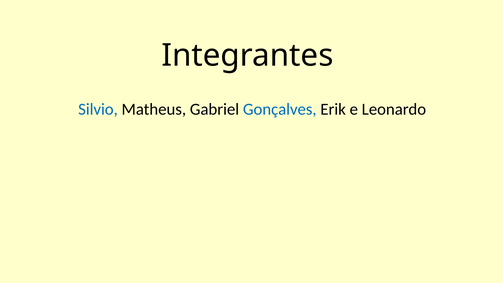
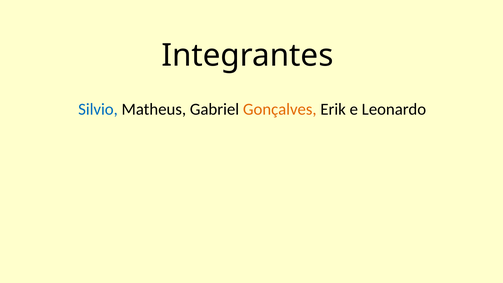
Gonçalves colour: blue -> orange (280, 109)
